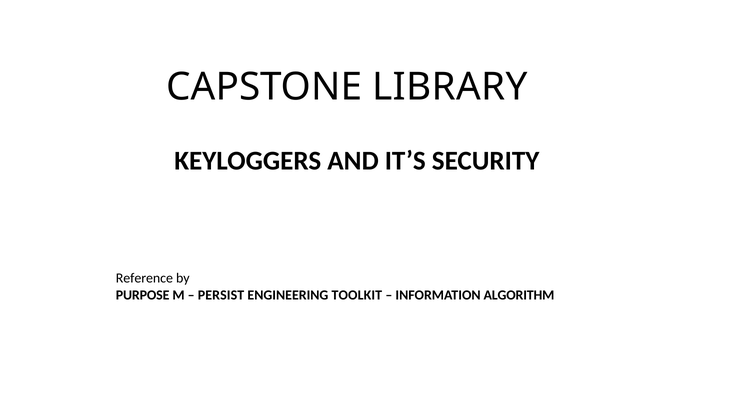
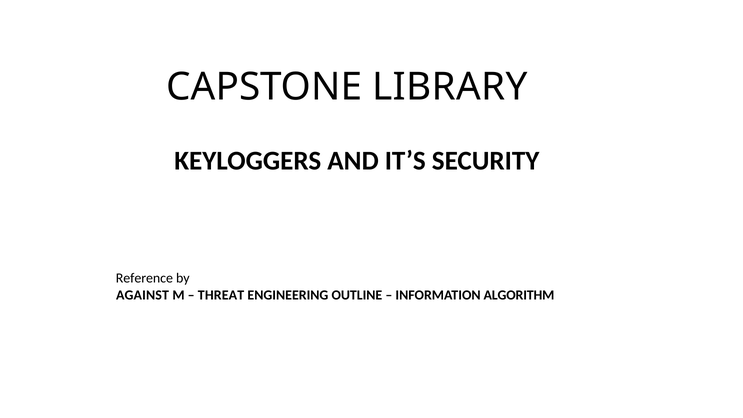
PURPOSE: PURPOSE -> AGAINST (142, 295)
PERSIST: PERSIST -> THREAT (221, 295)
TOOLKIT: TOOLKIT -> OUTLINE (357, 295)
